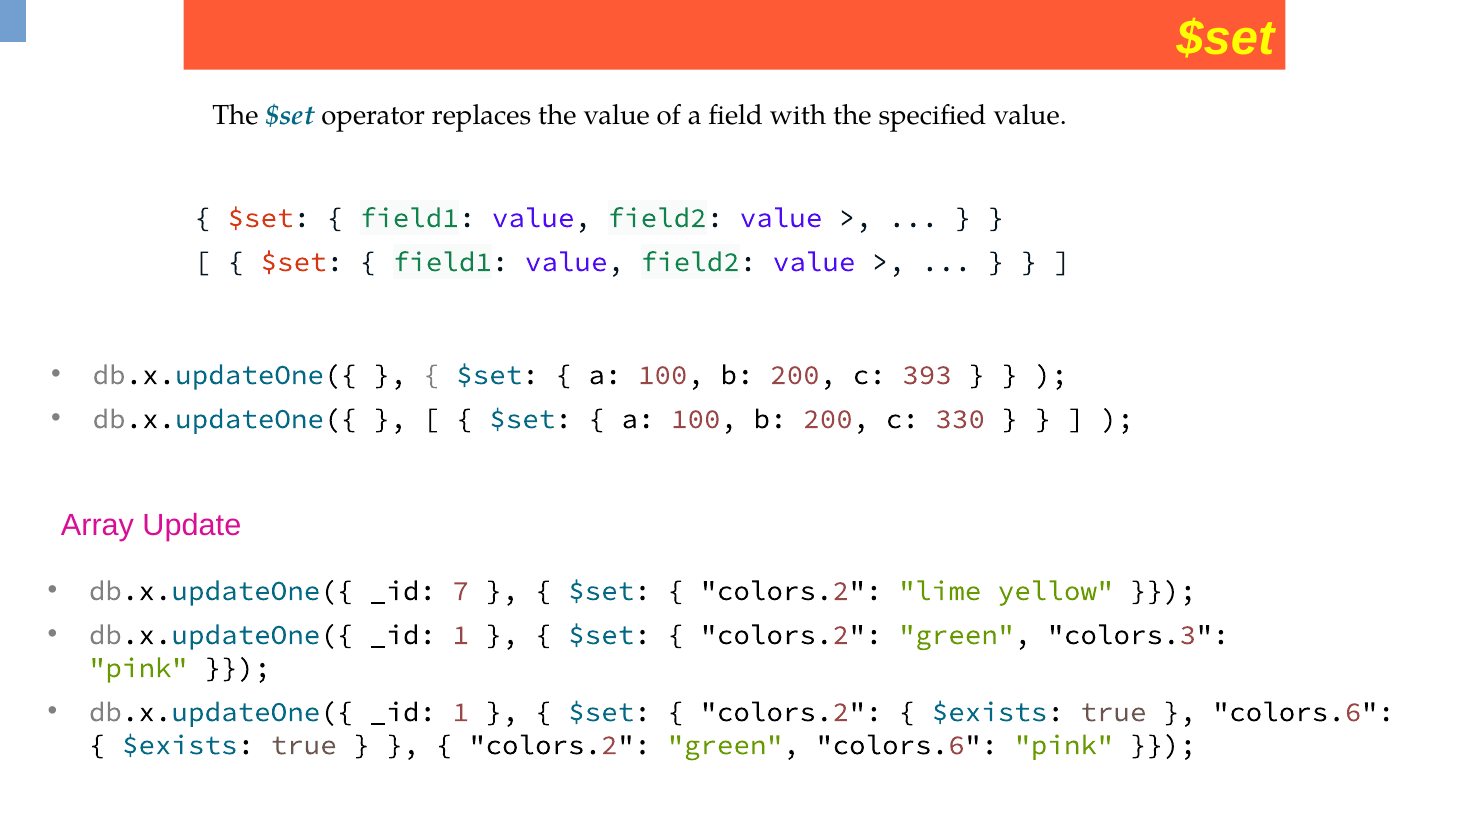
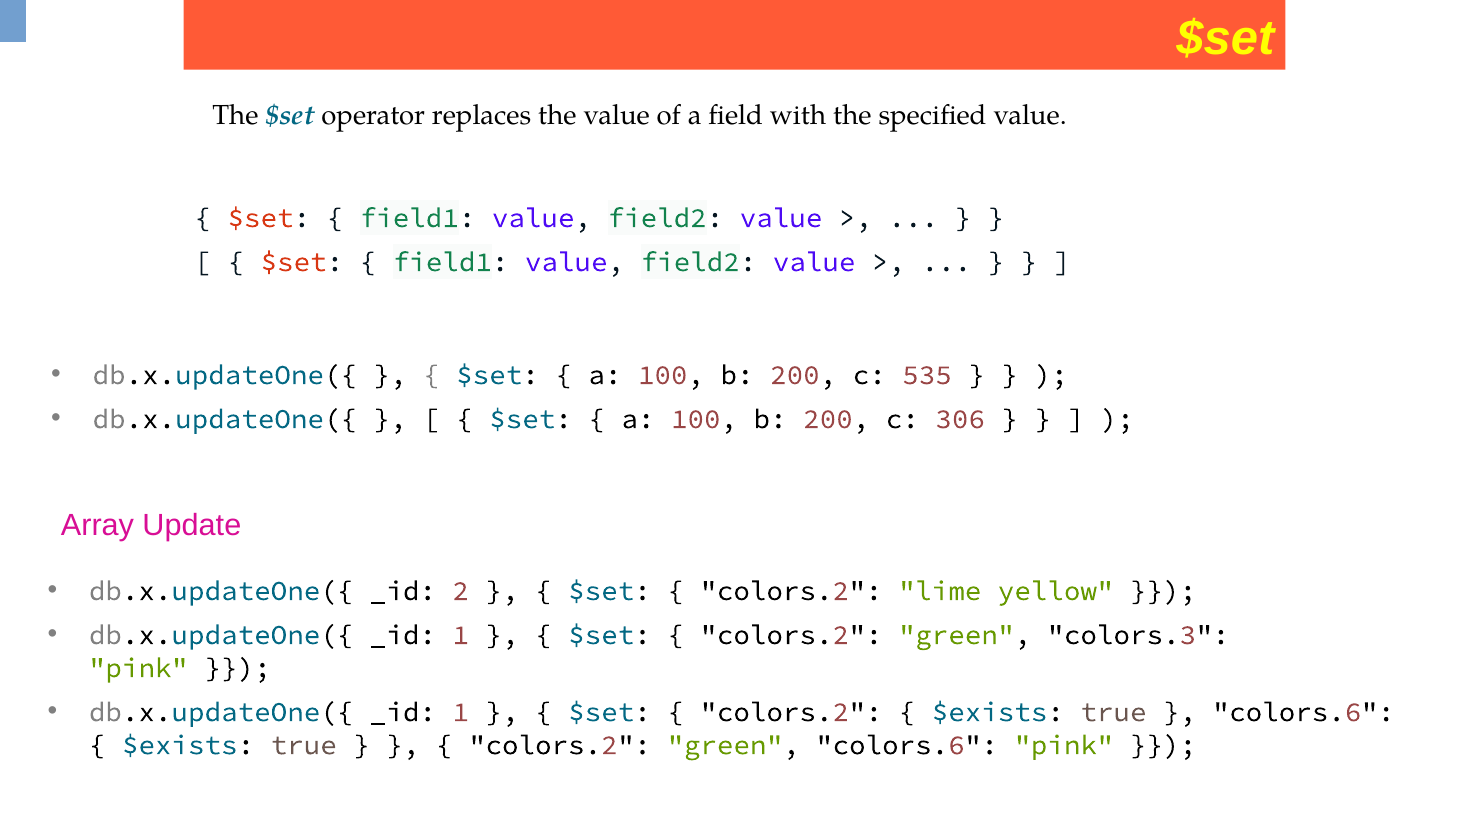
393: 393 -> 535 (927, 375)
330: 330 -> 306 (960, 419)
7: 7 -> 2 (461, 591)
